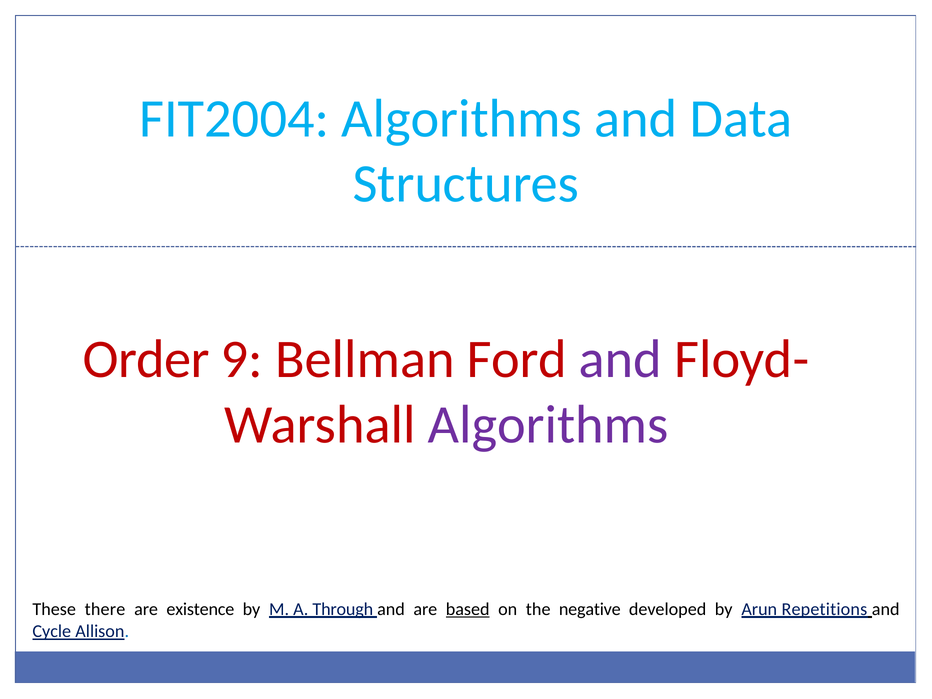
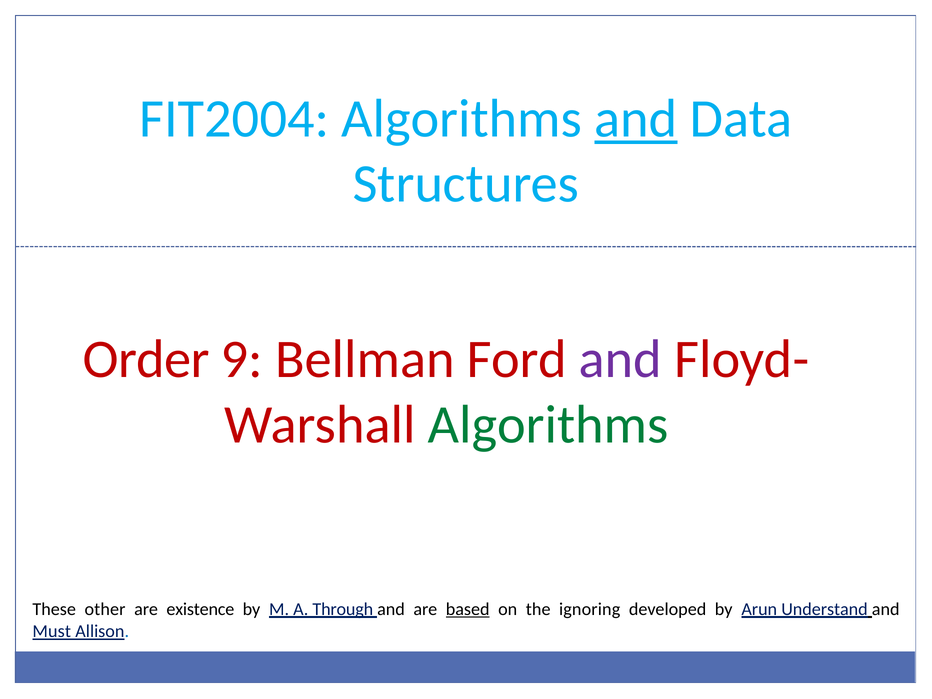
and underline: none -> present (636, 119)
Algorithms colour: purple -> green (548, 425)
there: there -> other (105, 609)
negative: negative -> ignoring (590, 609)
Repetitions: Repetitions -> Understand (824, 609)
Cycle: Cycle -> Must (52, 631)
